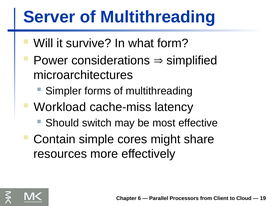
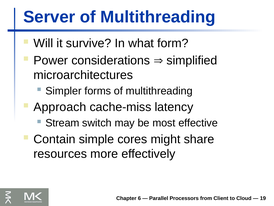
Workload: Workload -> Approach (60, 107)
Should: Should -> Stream (62, 123)
